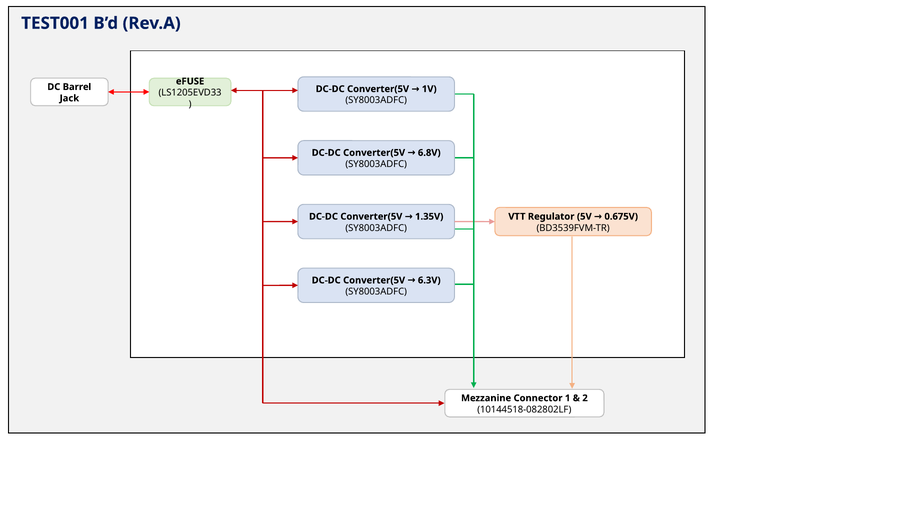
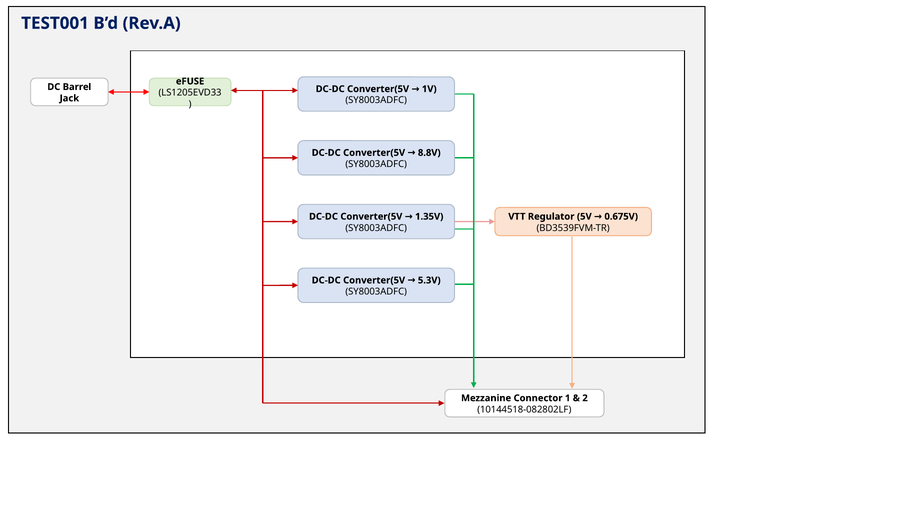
6.8V: 6.8V -> 8.8V (429, 153)
6.3V: 6.3V -> 5.3V (429, 280)
